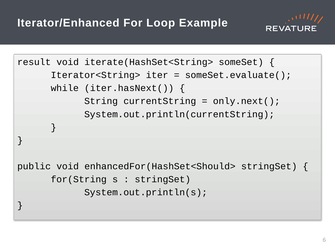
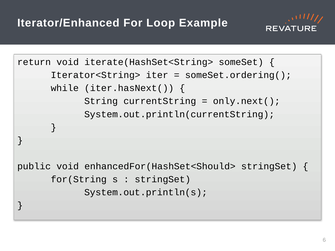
result: result -> return (34, 62)
someSet.evaluate(: someSet.evaluate( -> someSet.ordering( (238, 75)
